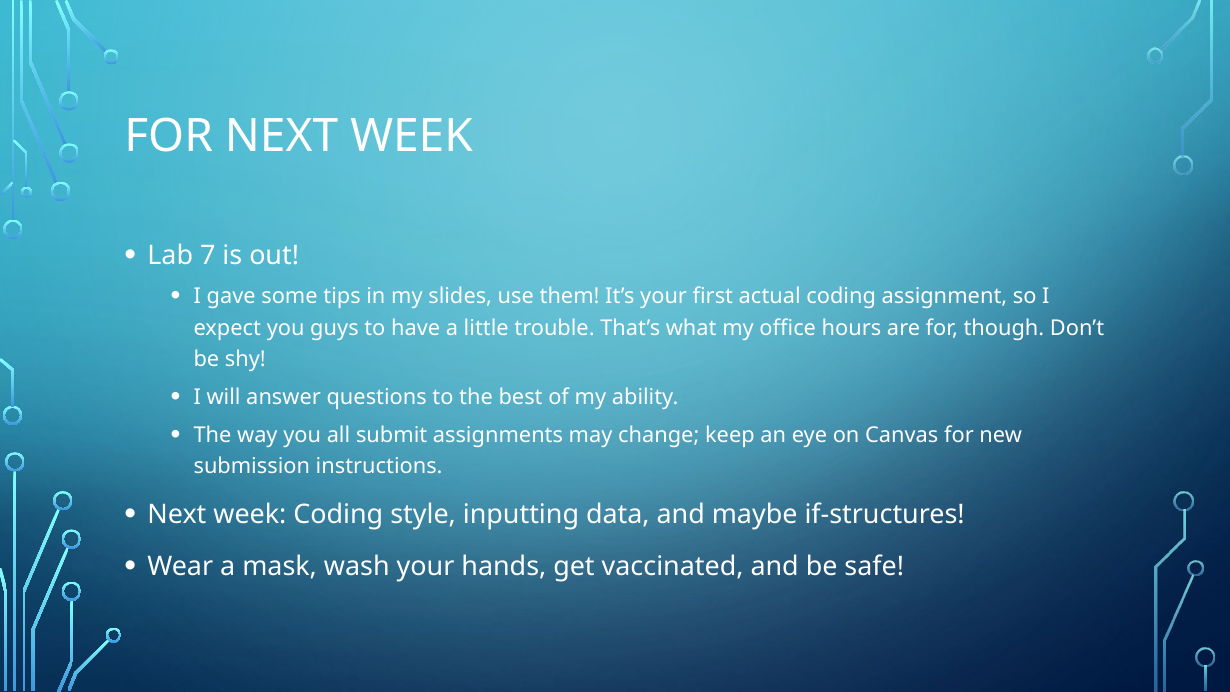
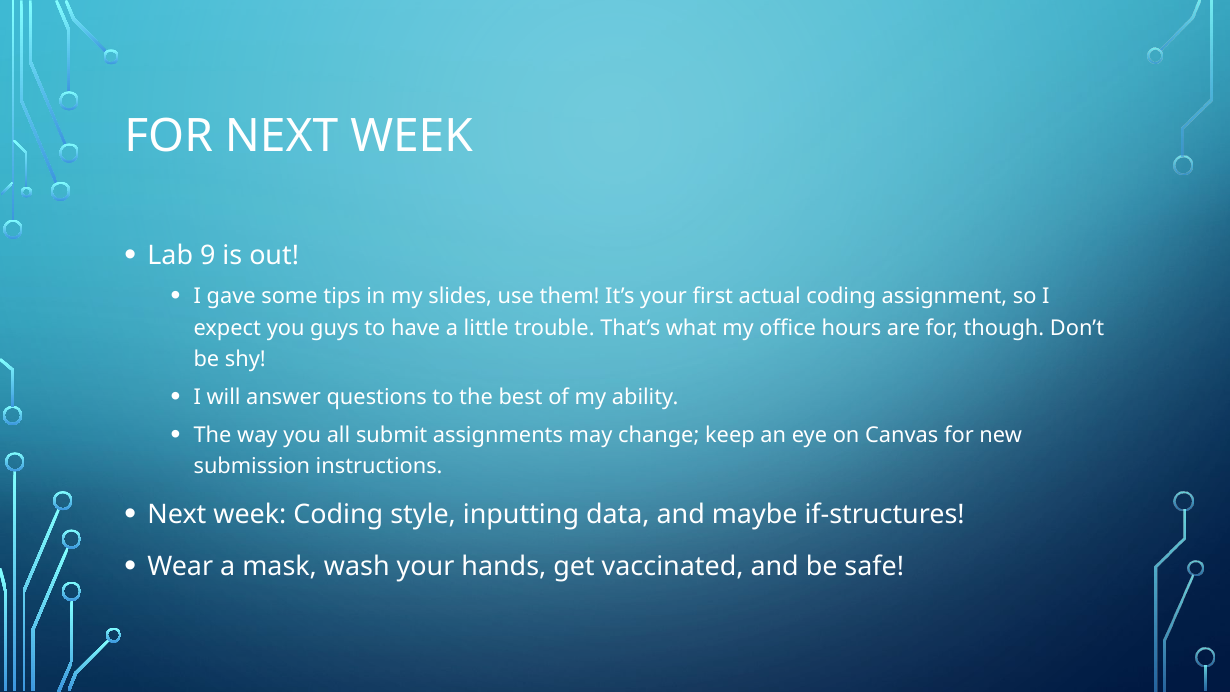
7: 7 -> 9 (208, 256)
